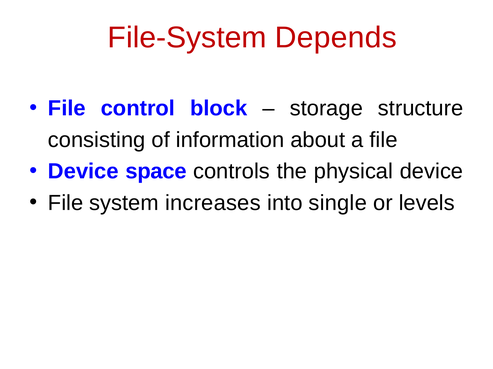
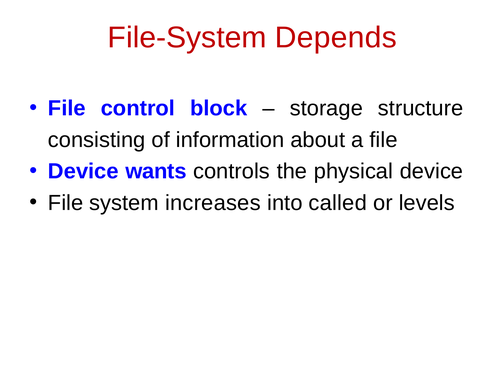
space: space -> wants (156, 172)
single: single -> called (338, 203)
